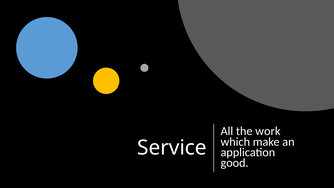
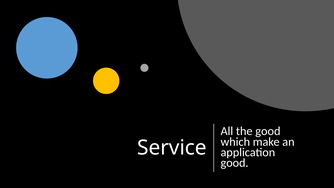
the work: work -> good (268, 131)
